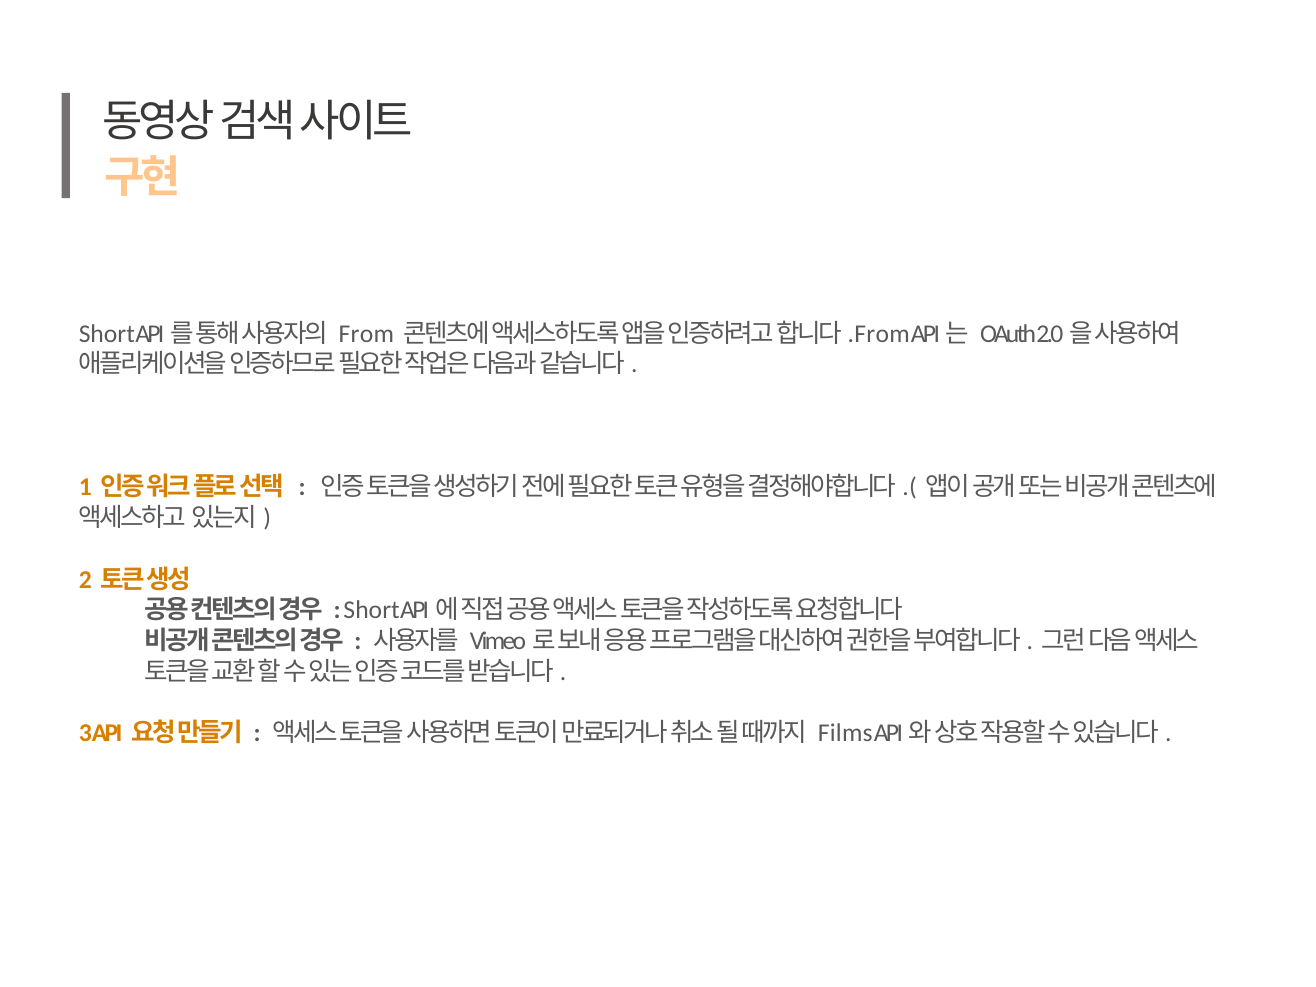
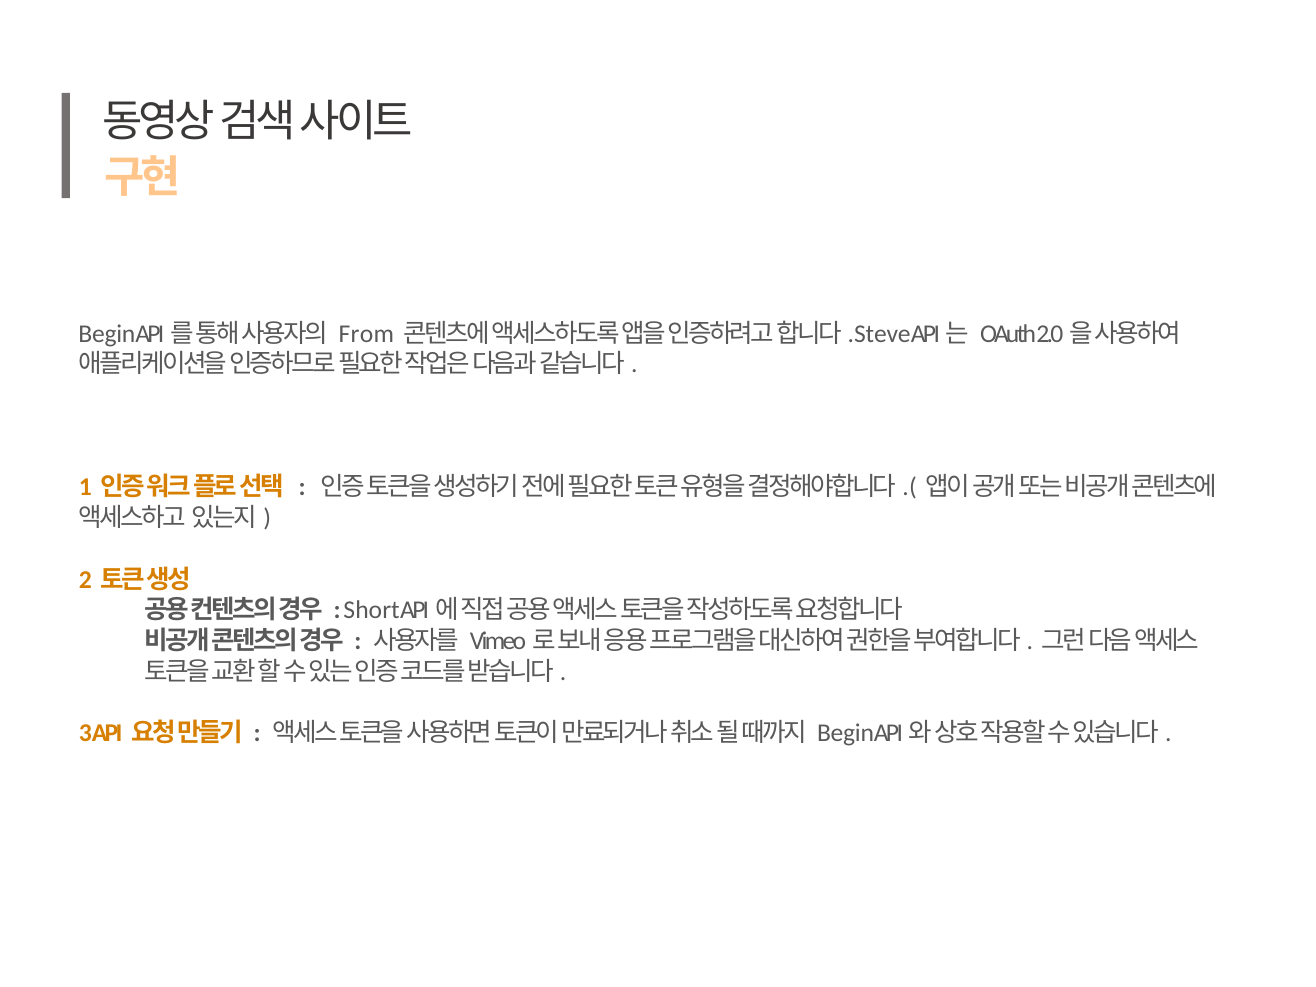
Short: Short -> Begin (107, 334)
From: From -> Steve (882, 334)
Films: Films -> Begin (846, 733)
